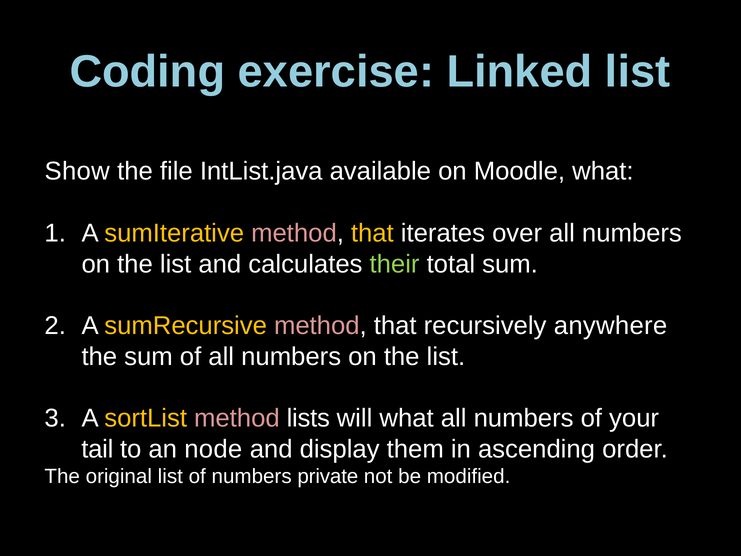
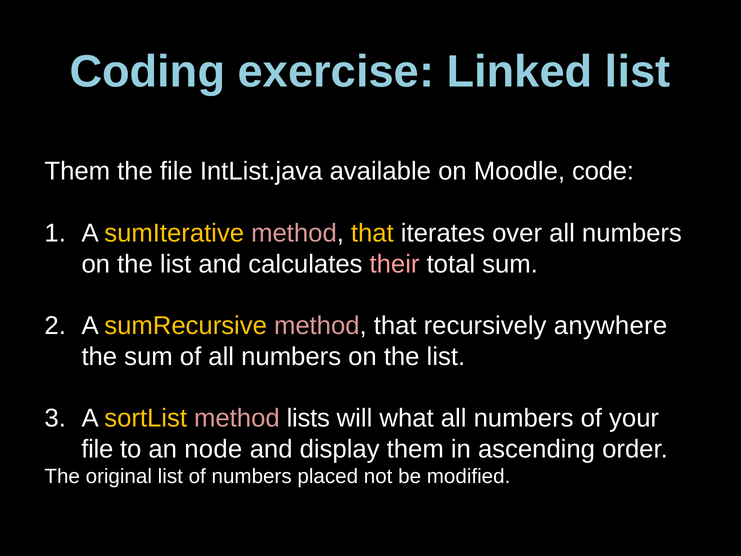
Show: Show -> Them (77, 171)
Moodle what: what -> code (603, 171)
their colour: light green -> pink (395, 264)
tail: tail -> file (97, 449)
private: private -> placed (328, 476)
